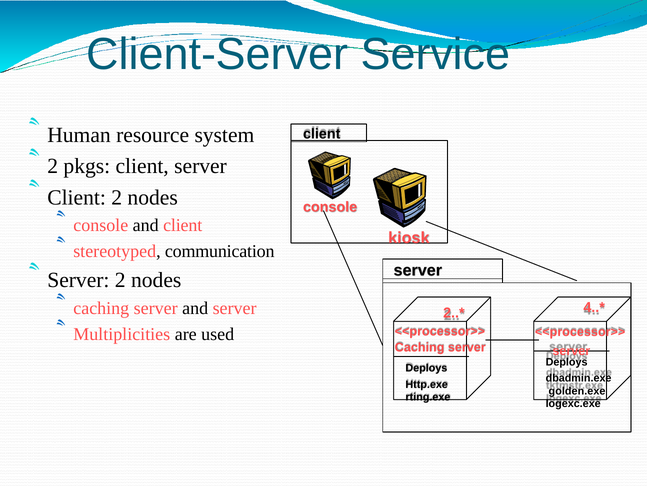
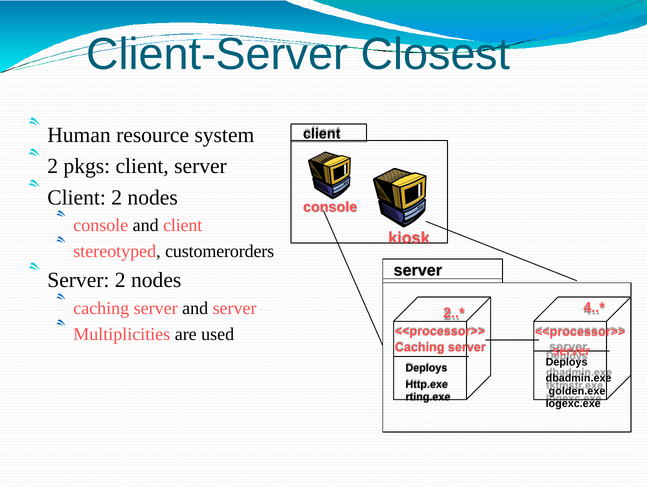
Service: Service -> Closest (436, 54)
communication: communication -> customerorders (220, 251)
